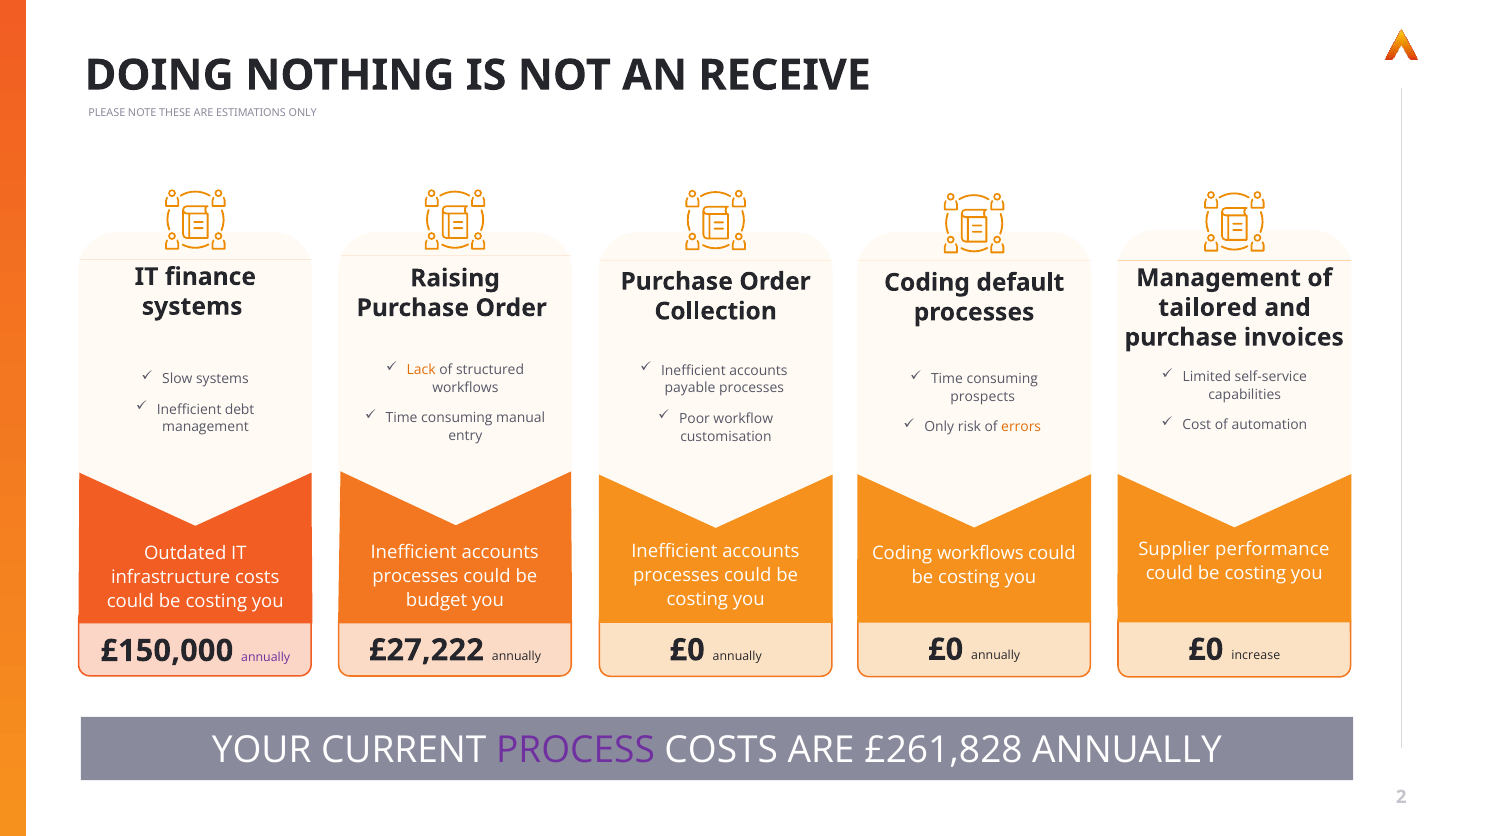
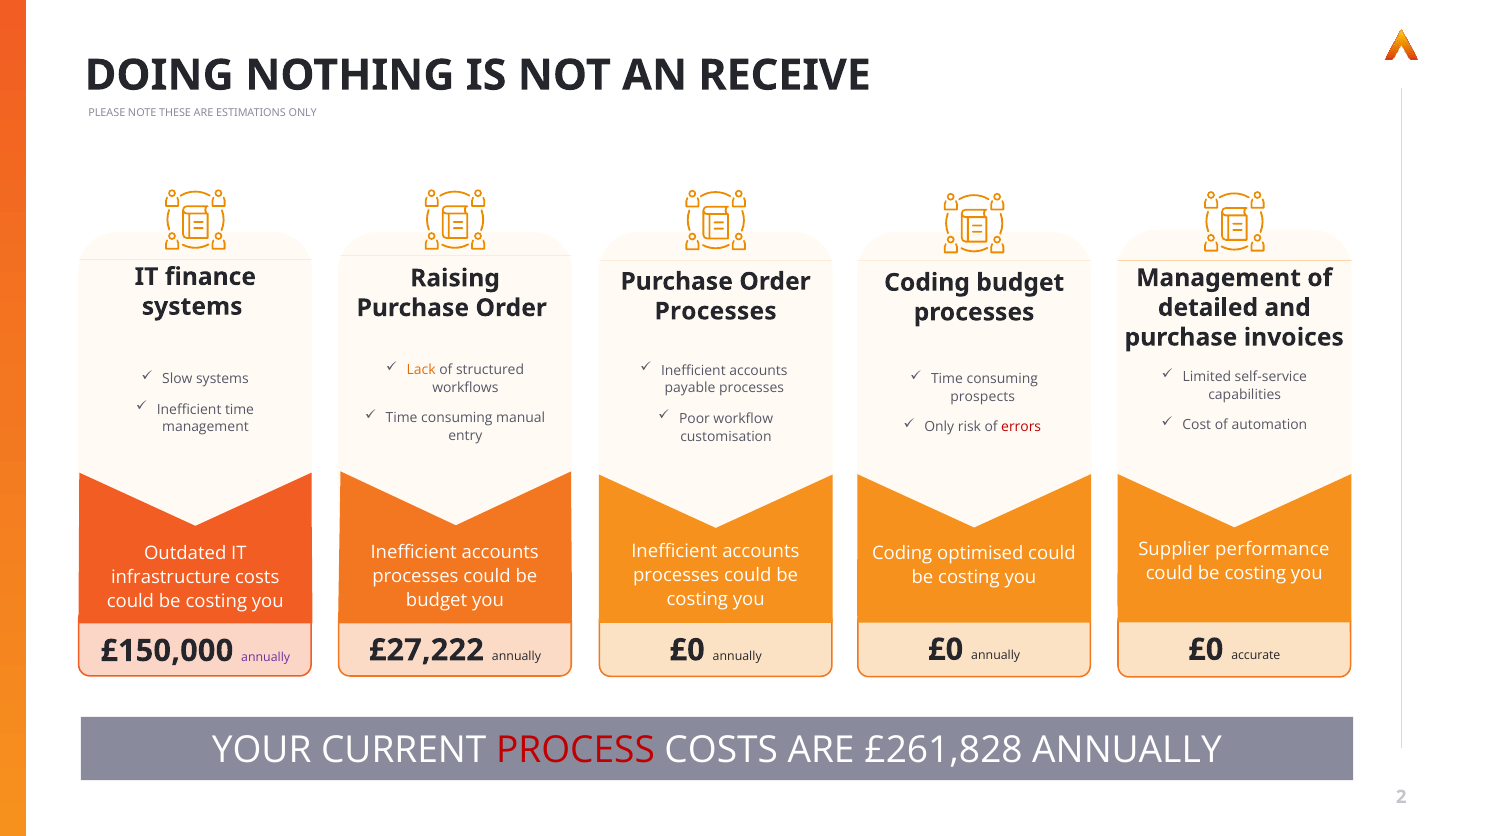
Coding default: default -> budget (1020, 283)
tailored: tailored -> detailed (1208, 308)
Collection: Collection -> Processes (716, 311)
Inefficient debt: debt -> time (240, 409)
errors colour: orange -> red (1021, 427)
Coding workflows: workflows -> optimised (980, 553)
increase: increase -> accurate (1256, 656)
PROCESS colour: purple -> red (576, 750)
